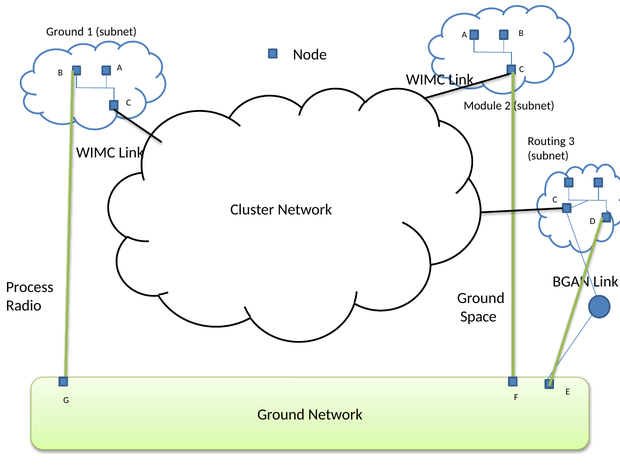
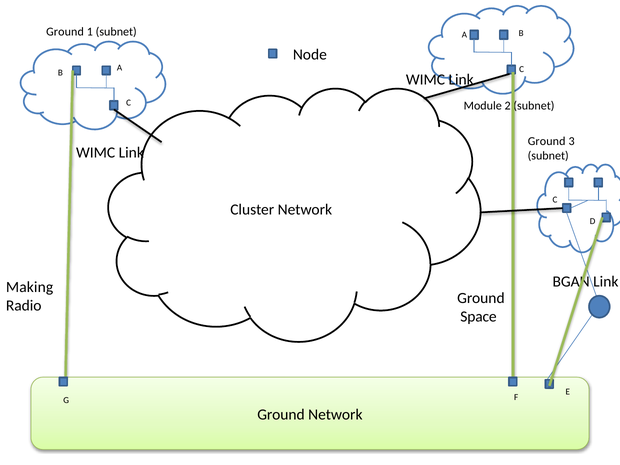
Routing: Routing -> Ground (547, 141)
Process: Process -> Making (30, 287)
